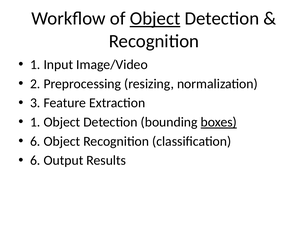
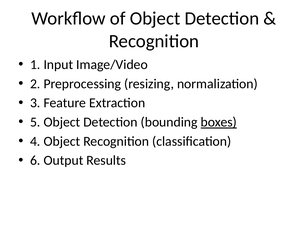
Object underline: present -> none (155, 19)
1: 1 -> 5 (35, 122)
6: 6 -> 4 (35, 141)
